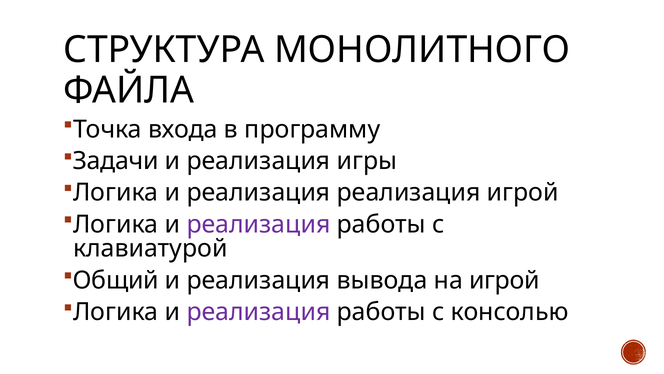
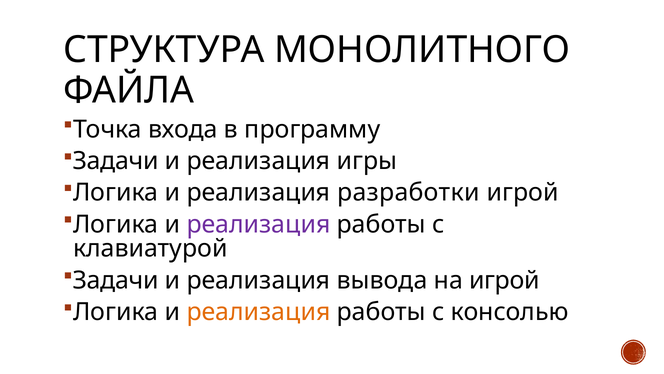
реализация реализация: реализация -> разработки (408, 192)
Общий: Общий -> Задачи (116, 280)
реализация colour: purple -> orange (258, 312)
